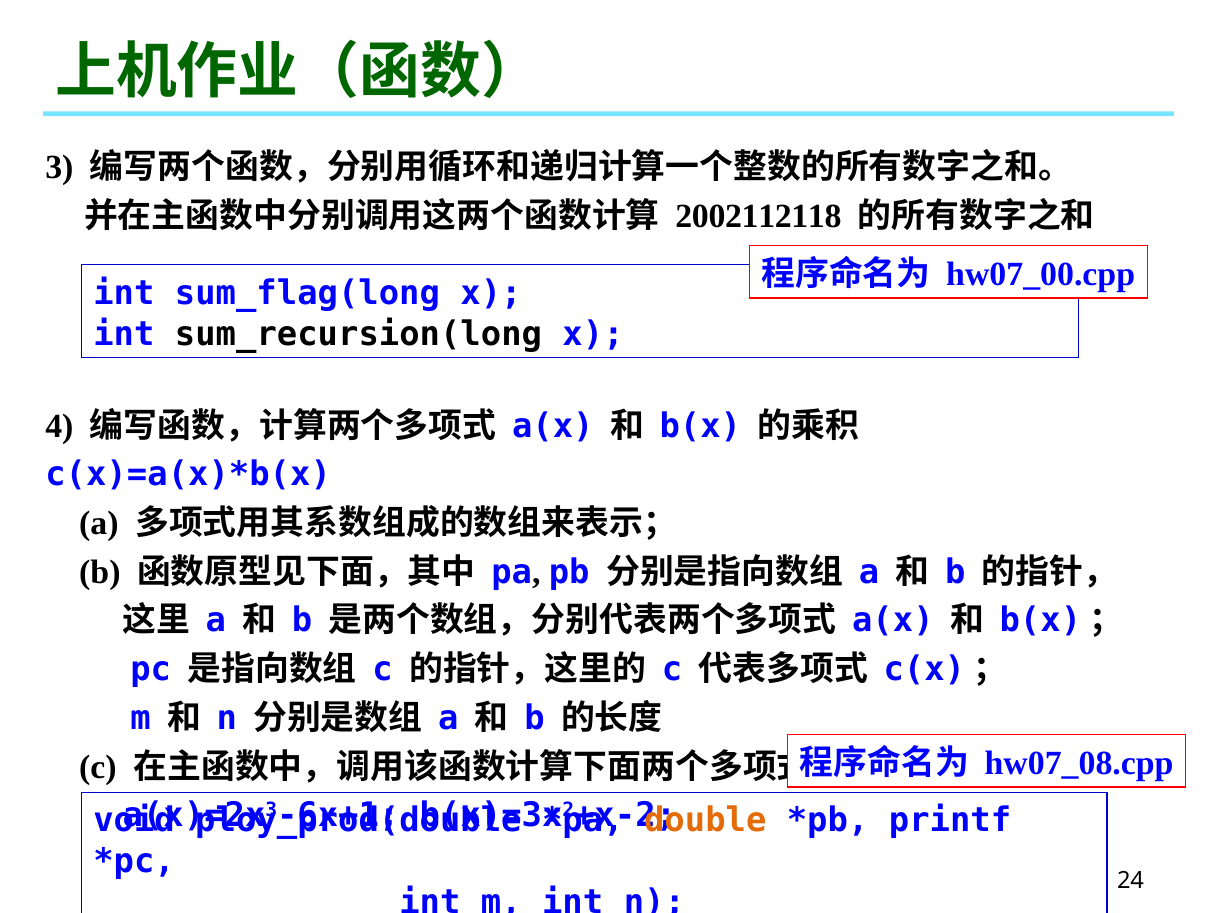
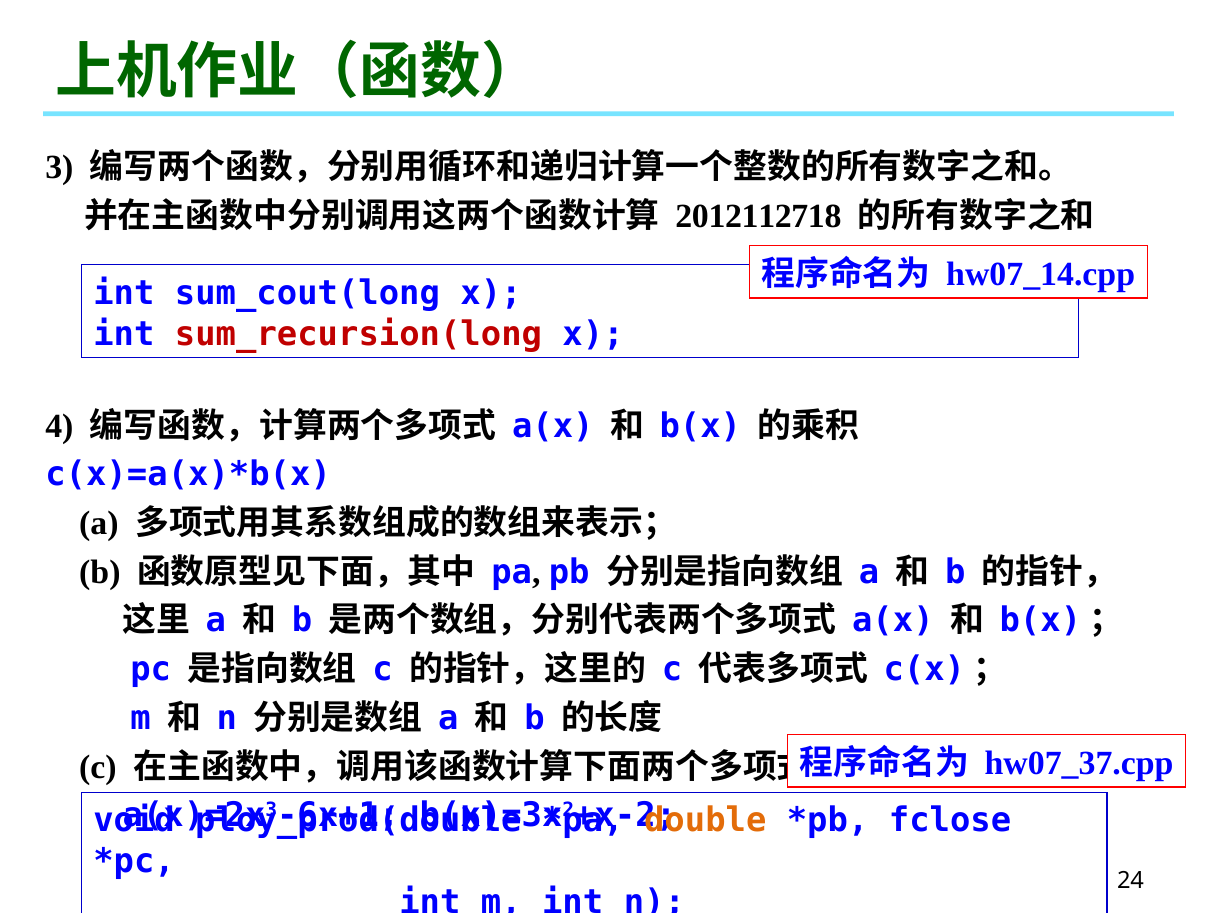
2002112118: 2002112118 -> 2012112718 (758, 216)
hw07_00.cpp: hw07_00.cpp -> hw07_14.cpp (1041, 274)
sum_flag(long: sum_flag(long -> sum_cout(long (307, 293)
sum_recursion(long colour: black -> red (358, 334)
hw07_08.cpp: hw07_08.cpp -> hw07_37.cpp (1079, 763)
printf: printf -> fclose (950, 821)
